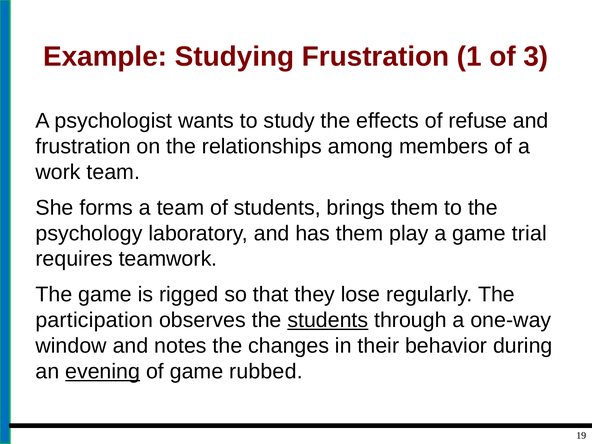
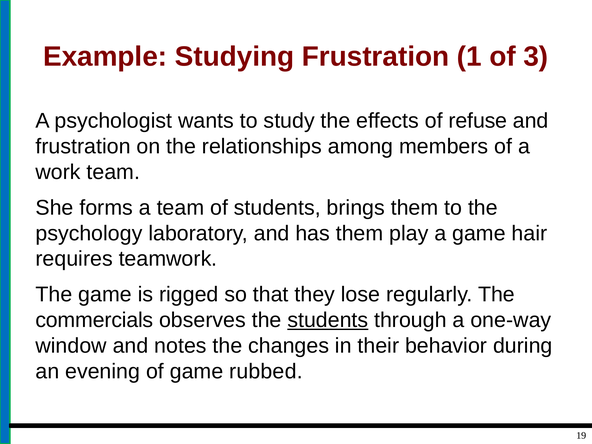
trial: trial -> hair (529, 233)
participation: participation -> commercials (94, 320)
evening underline: present -> none (103, 371)
